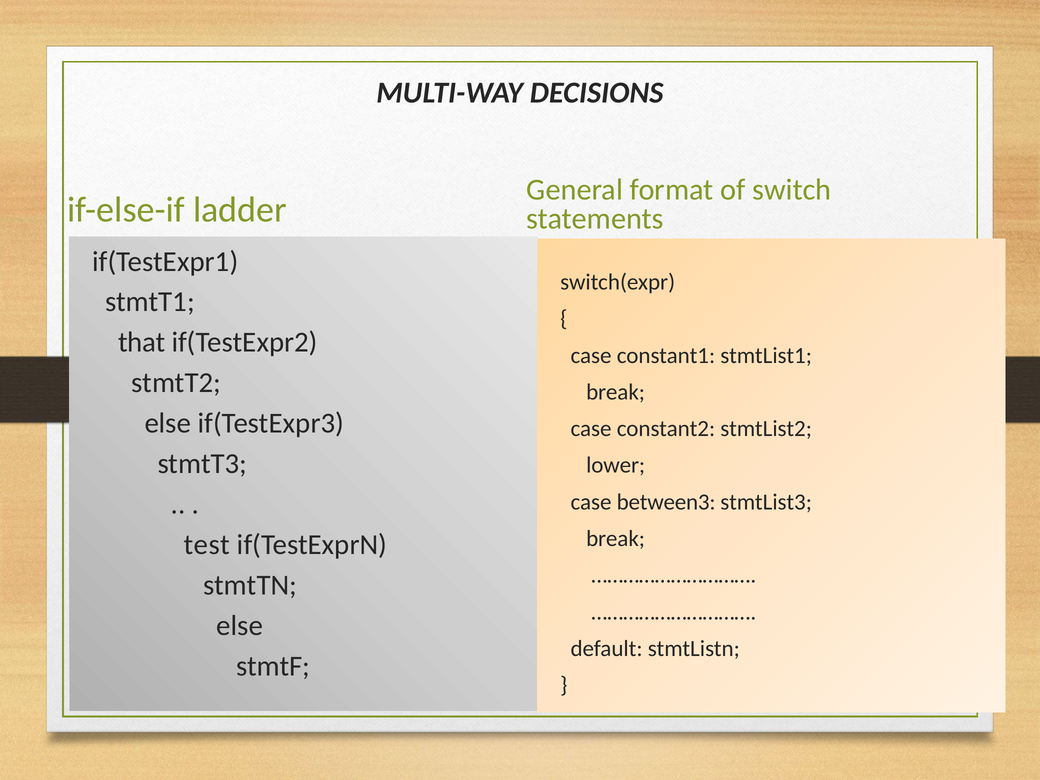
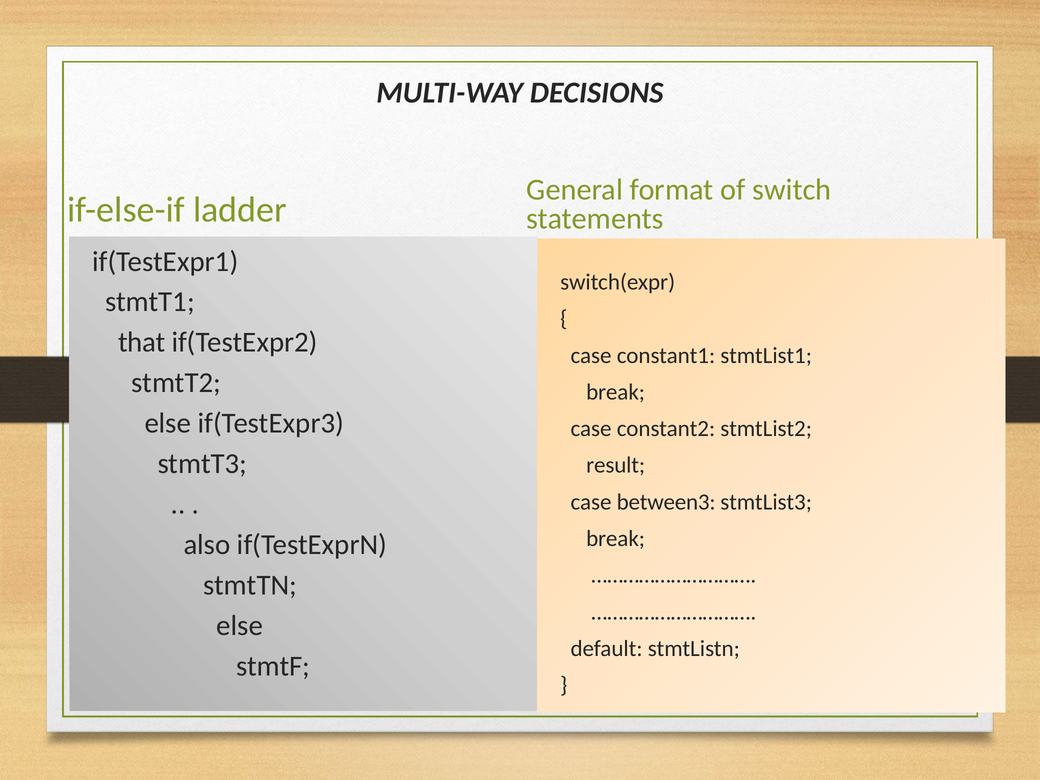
lower: lower -> result (616, 465)
test: test -> also (207, 545)
